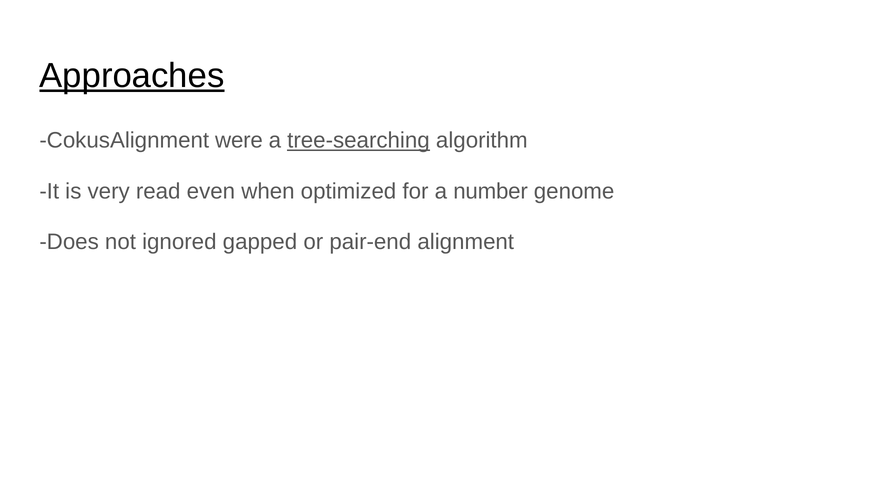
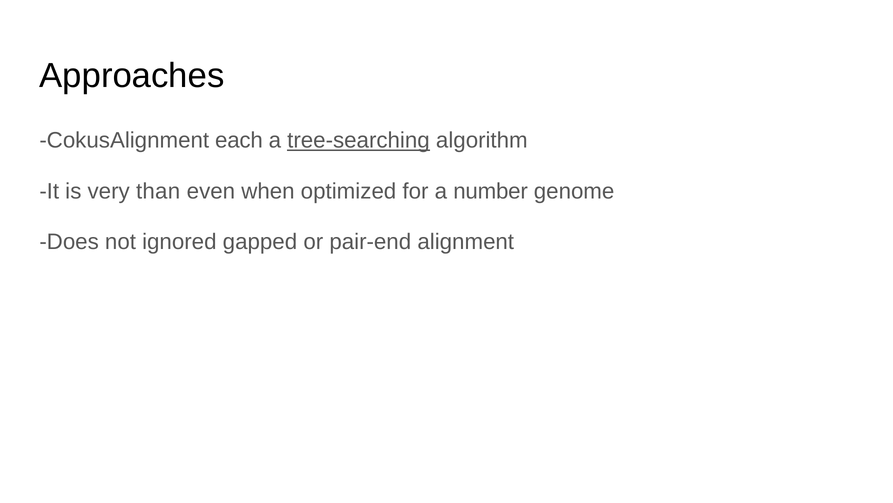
Approaches underline: present -> none (132, 76)
were: were -> each (239, 140)
read: read -> than (158, 191)
